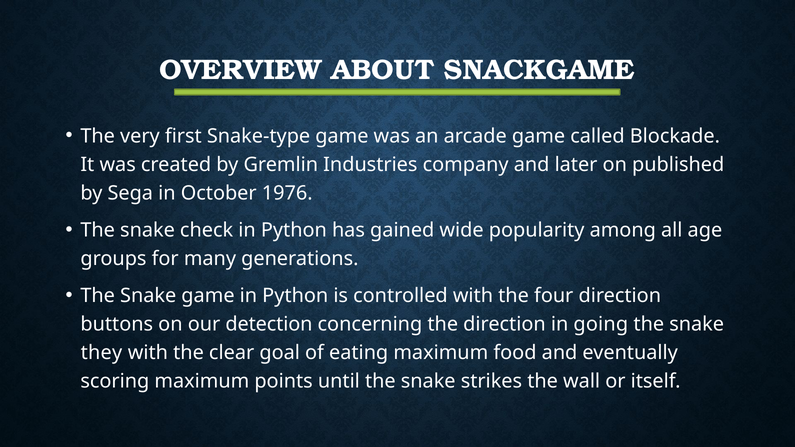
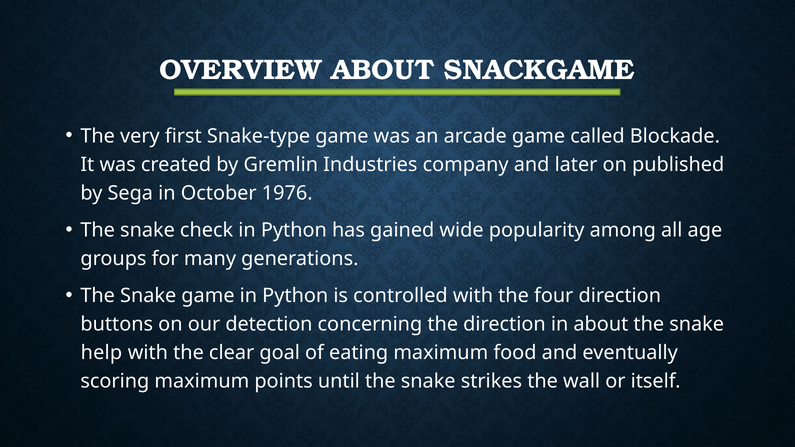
in going: going -> about (601, 324)
they: they -> help (101, 353)
